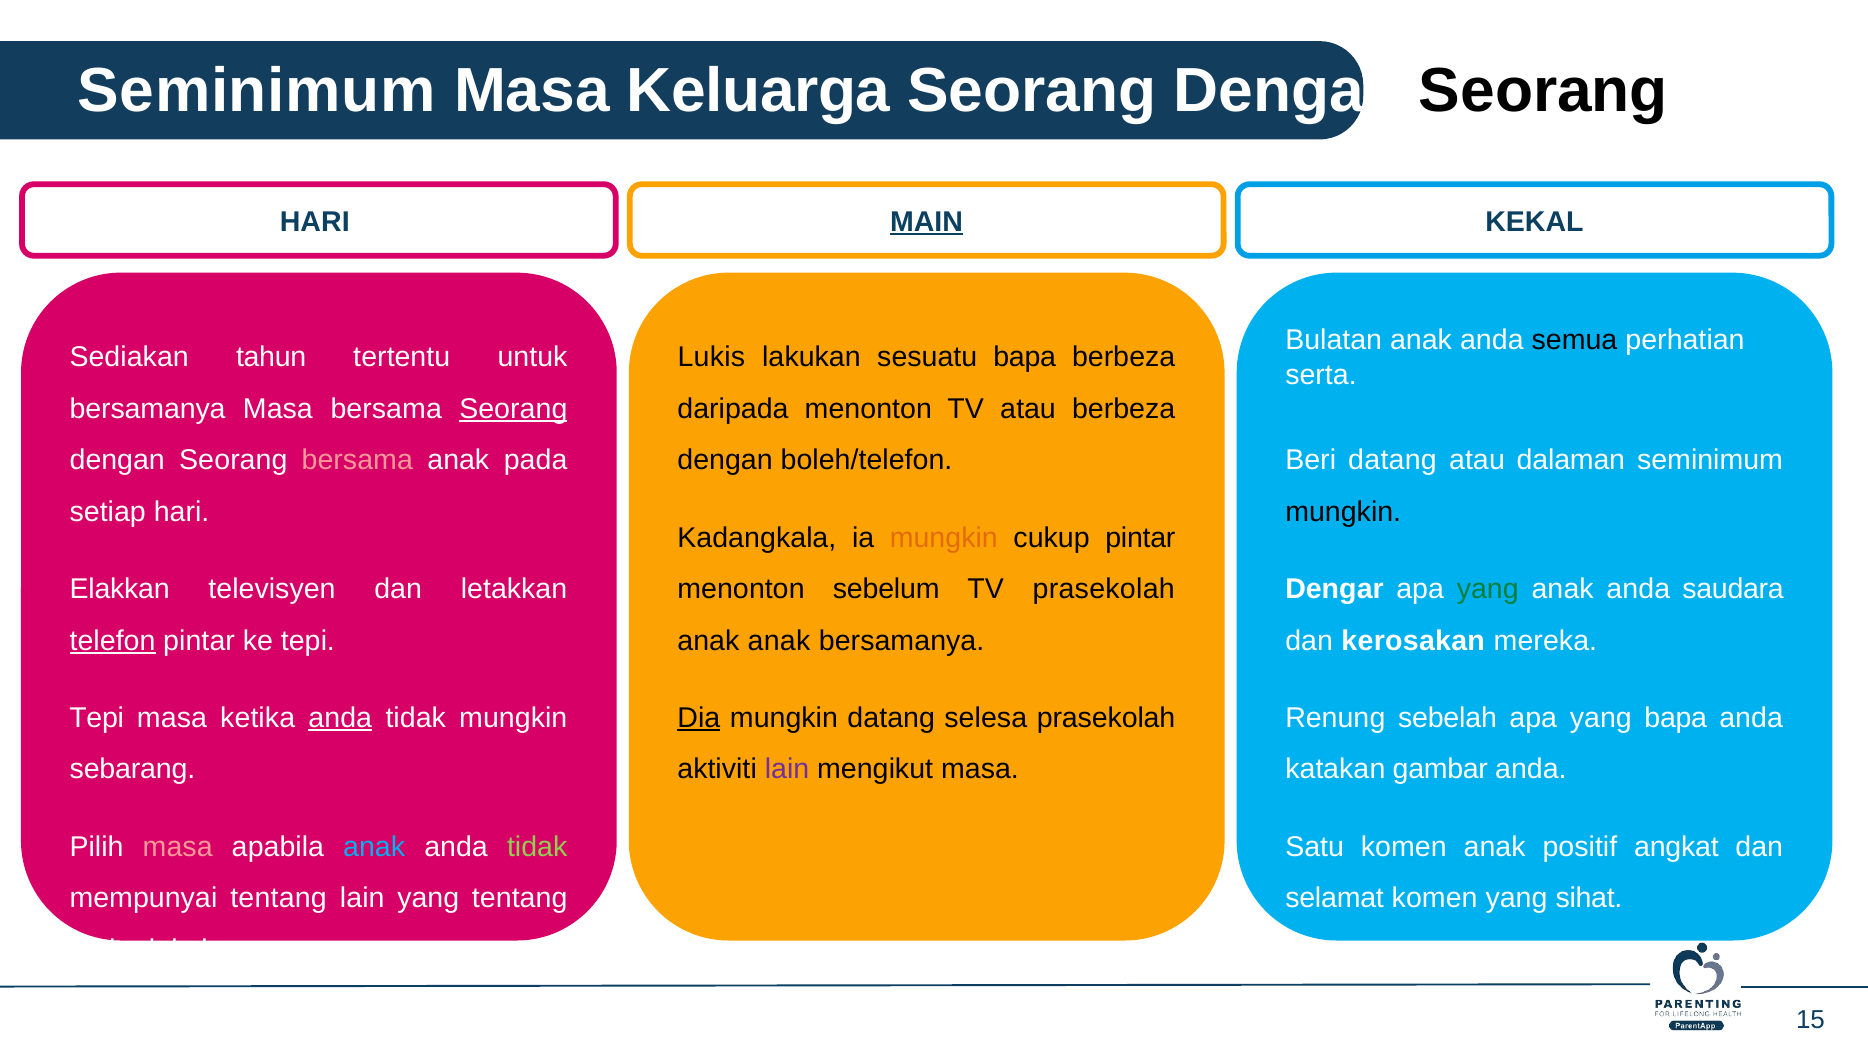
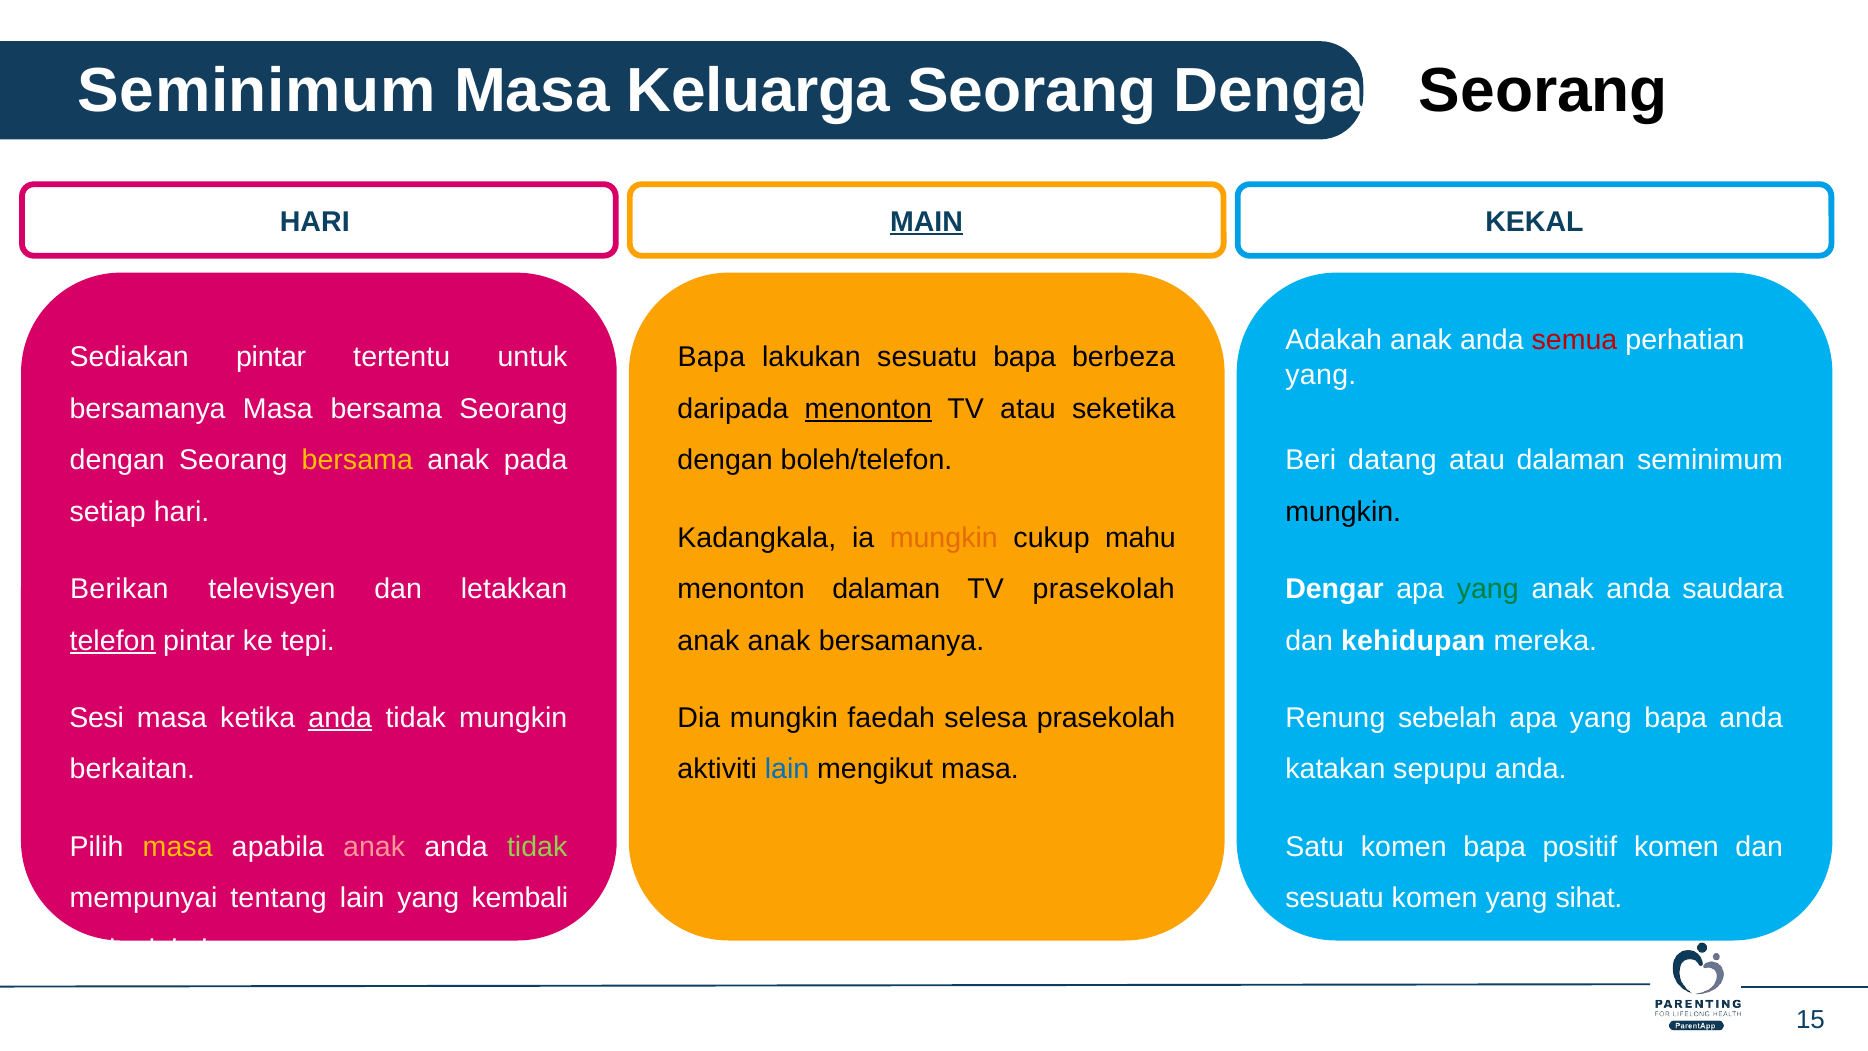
Bulatan: Bulatan -> Adakah (1334, 340)
semua colour: black -> red (1574, 340)
Sediakan tahun: tahun -> pintar (271, 357)
Lukis: Lukis -> Bapa (711, 357)
serta: serta -> yang (1321, 375)
Seorang underline: present -> none (513, 409)
menonton underline: none -> present (868, 409)
atau berbeza: berbeza -> seketika (1124, 409)
bersama colour: pink -> yellow (357, 460)
cukup pintar: pintar -> mahu (1140, 538)
Elakkan: Elakkan -> Berikan (119, 589)
menonton sebelum: sebelum -> dalaman (886, 589)
kerosakan: kerosakan -> kehidupan (1413, 640)
Tepi: Tepi -> Sesi (97, 718)
Dia underline: present -> none (699, 718)
mungkin datang: datang -> faedah (891, 718)
sebarang: sebarang -> berkaitan (132, 769)
lain colour: purple -> blue (787, 769)
gambar: gambar -> sepupu (1440, 769)
masa colour: pink -> yellow (178, 847)
anak colour: light blue -> pink (374, 847)
komen anak: anak -> bapa (1495, 847)
positif angkat: angkat -> komen (1676, 847)
yang tentang: tentang -> kembali (520, 898)
selamat: selamat -> sesuatu (1335, 898)
